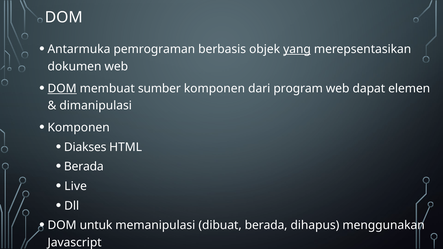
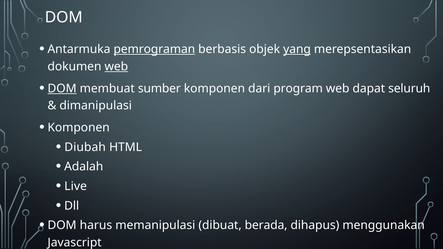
pemrograman underline: none -> present (154, 49)
web underline: none -> present (116, 67)
elemen: elemen -> seluruh (409, 88)
Diakses: Diakses -> Diubah (85, 147)
Berada: Berada -> Adalah (84, 167)
untuk: untuk -> harus (96, 225)
